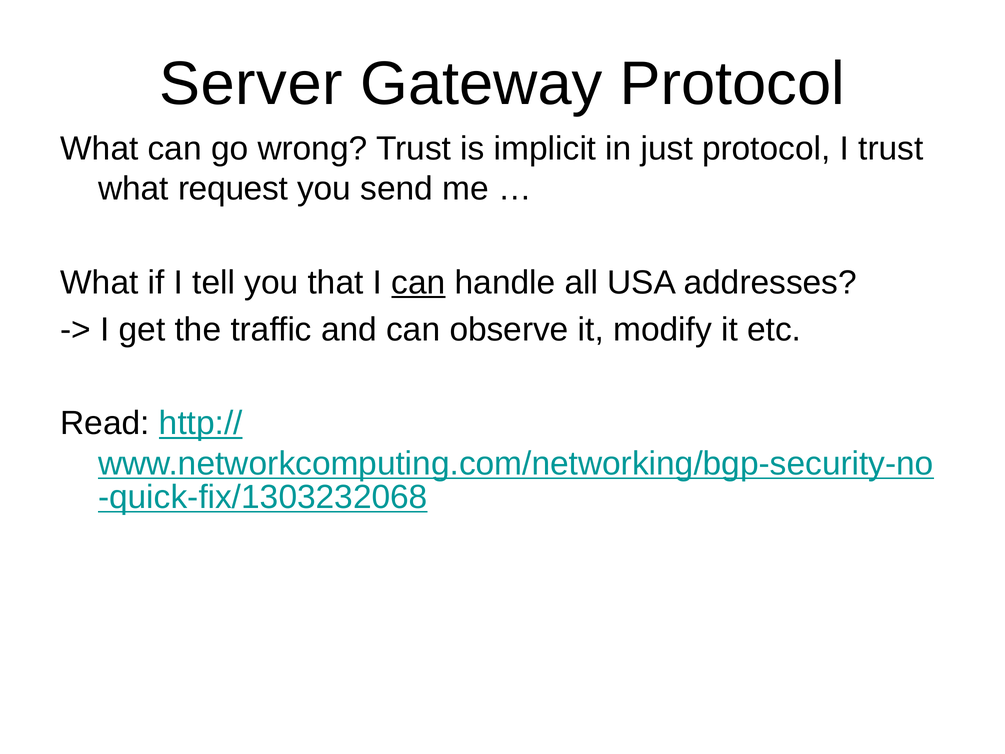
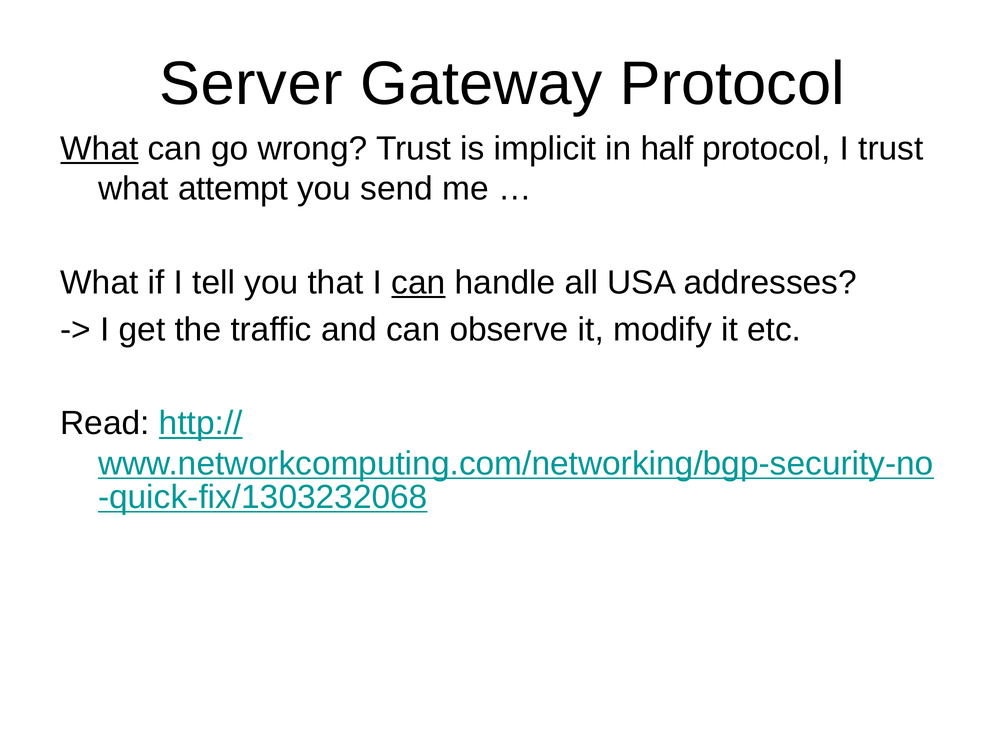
What underline: none -> present (99, 149)
just: just -> half (667, 149)
request: request -> attempt (233, 189)
